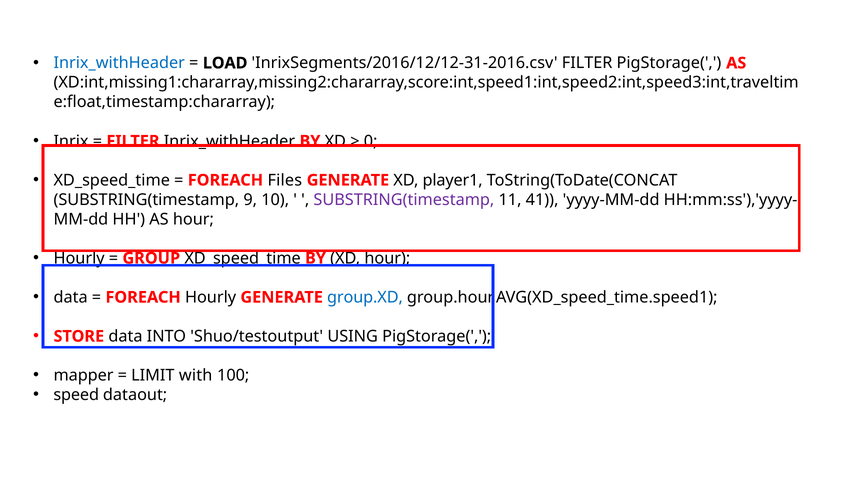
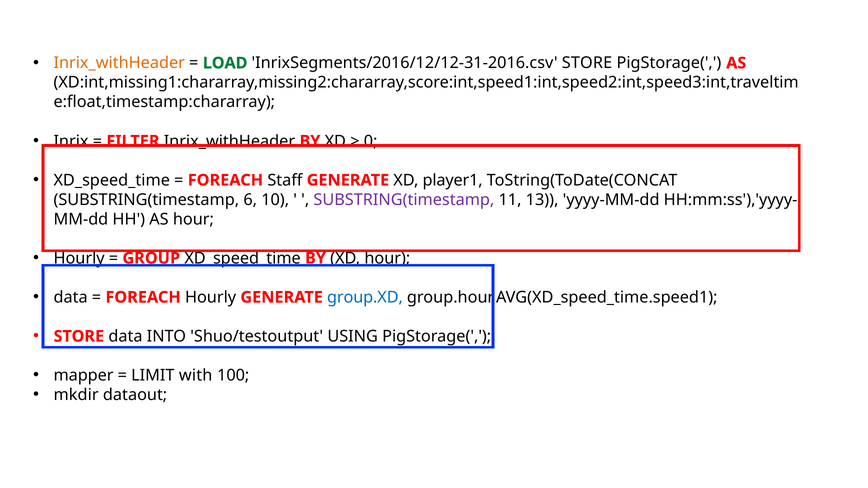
Inrix_withHeader colour: blue -> orange (119, 63)
LOAD colour: black -> green (225, 63)
InrixSegments/2016/12/12-31-2016.csv FILTER: FILTER -> STORE (587, 63)
Files: Files -> Staff (285, 180)
9: 9 -> 6 (250, 200)
41: 41 -> 13 (542, 200)
speed: speed -> mkdir (76, 395)
